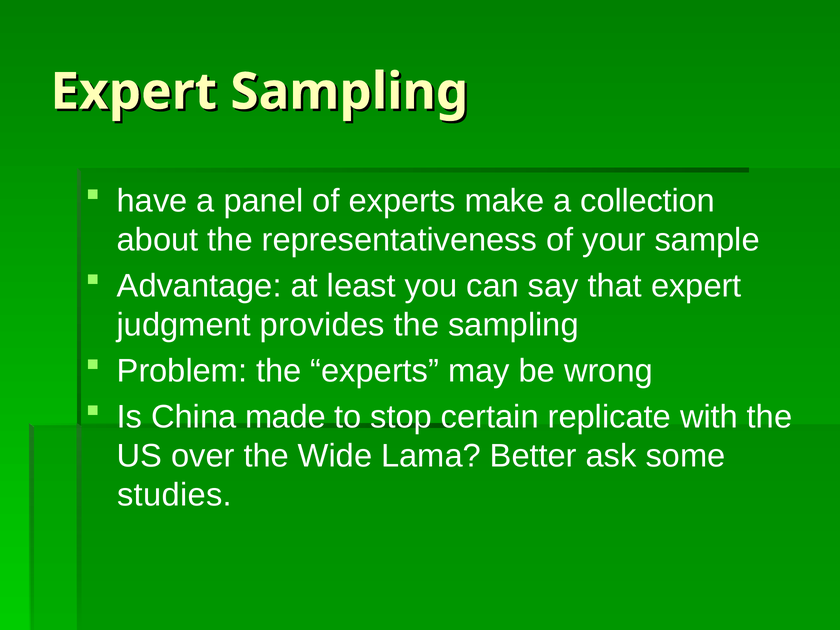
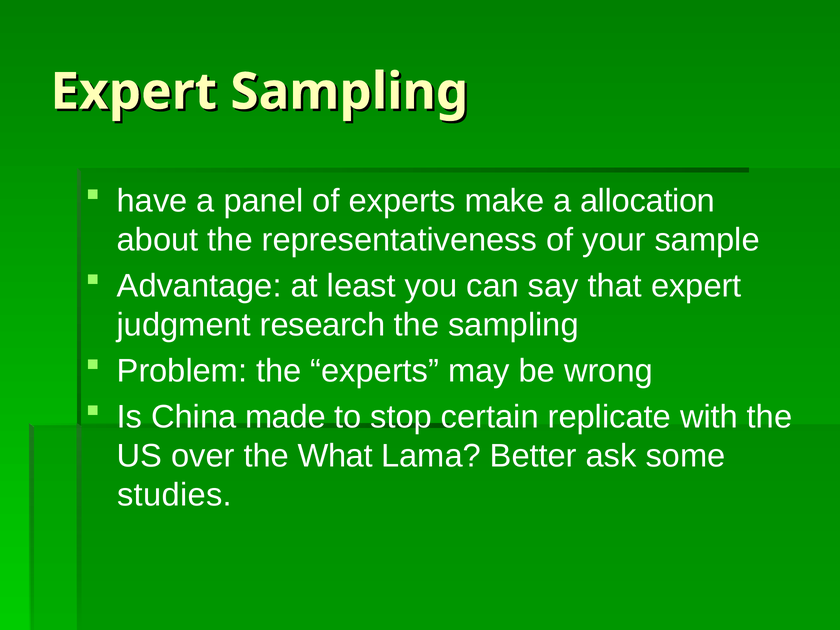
collection: collection -> allocation (648, 201)
provides: provides -> research (323, 325)
Wide: Wide -> What (335, 456)
